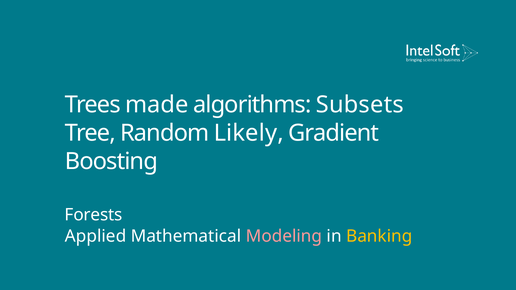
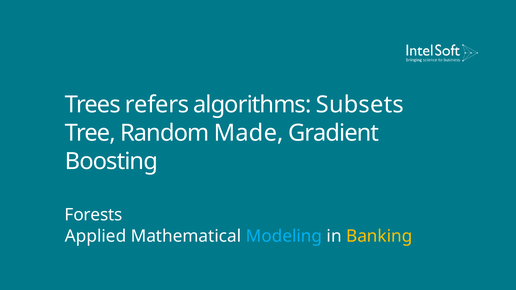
made: made -> refers (157, 105)
Likely: Likely -> Made (249, 133)
Modeling colour: pink -> light blue (284, 236)
